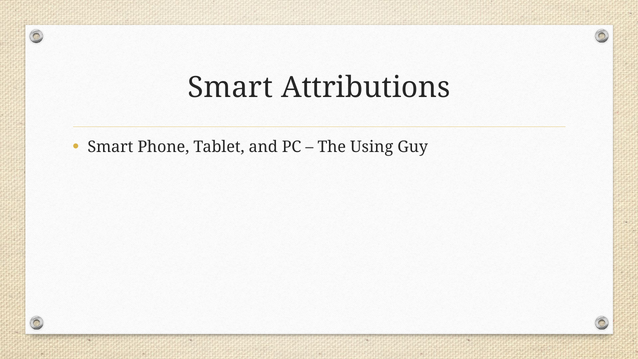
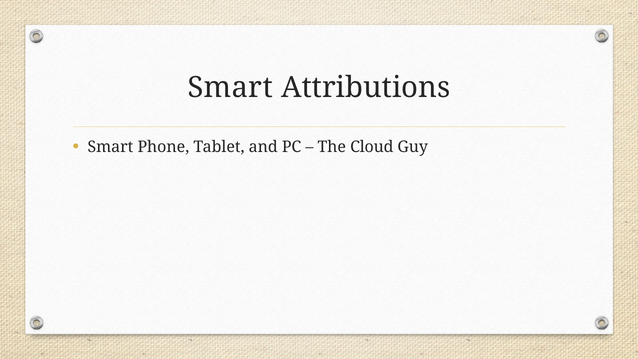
Using: Using -> Cloud (372, 147)
